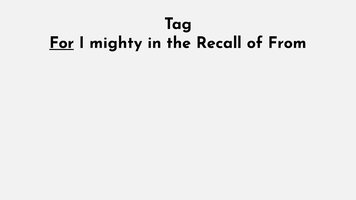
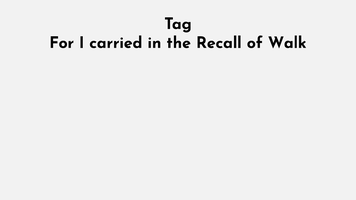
For underline: present -> none (62, 43)
mighty: mighty -> carried (116, 43)
From: From -> Walk (287, 43)
